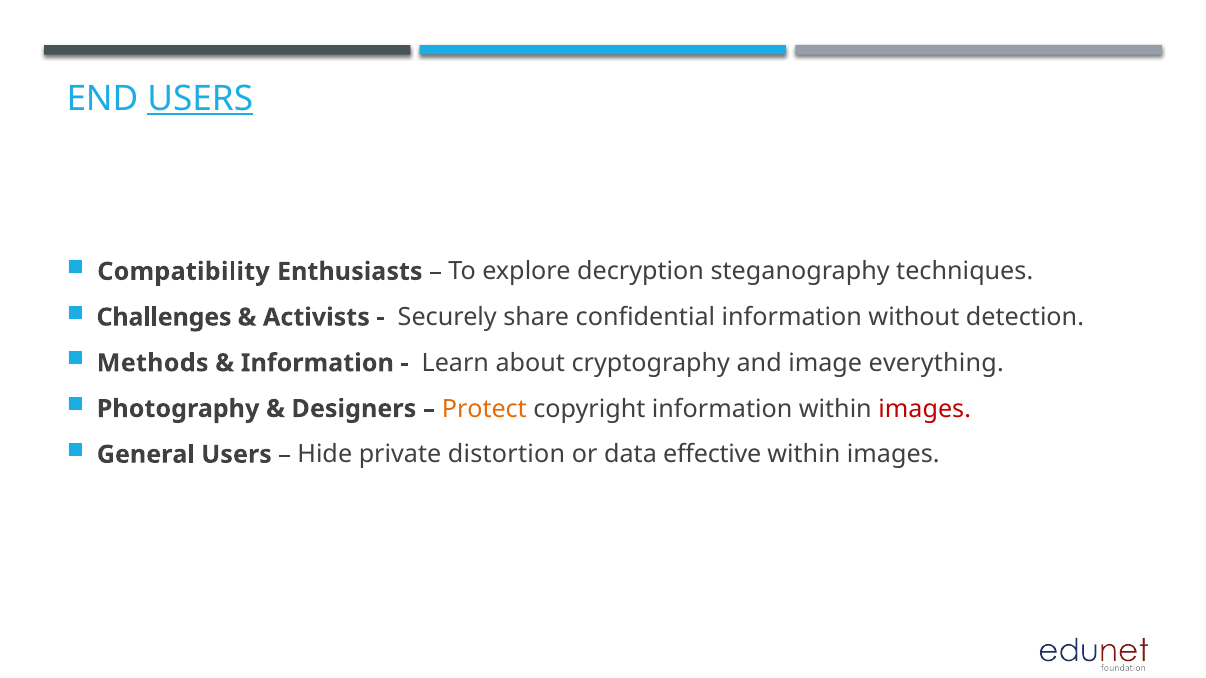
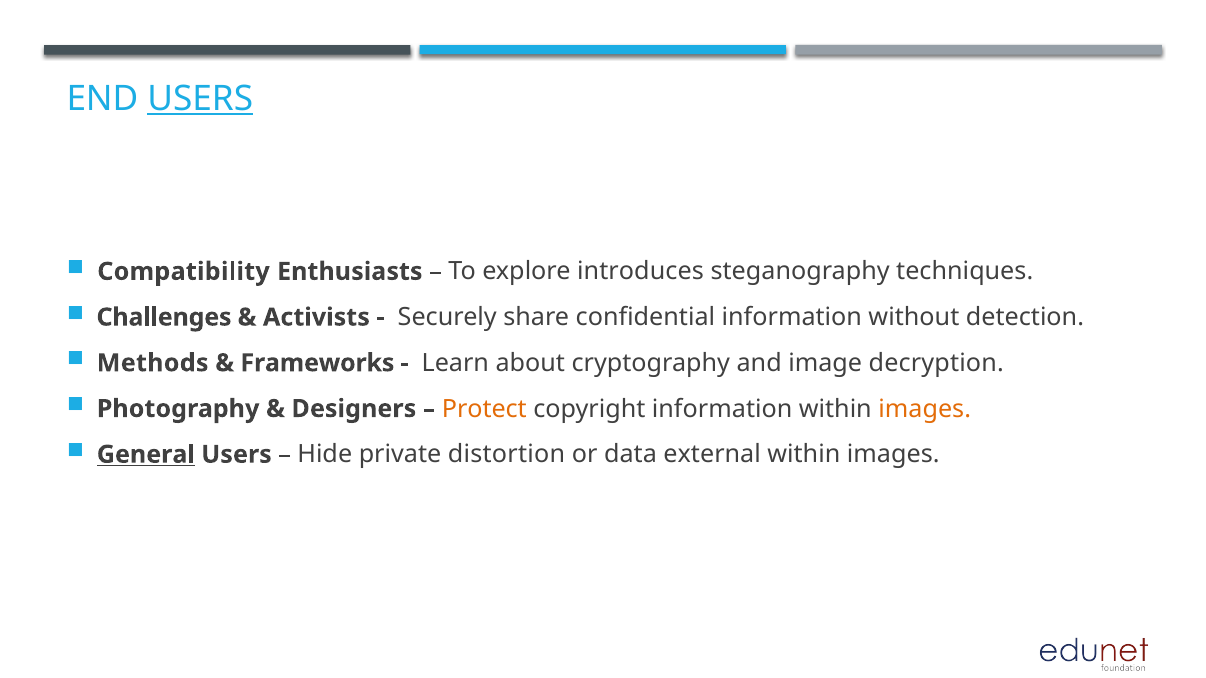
decryption: decryption -> introduces (640, 272)
Information: Information -> Frameworks (317, 363)
everything: everything -> decryption (936, 363)
images colour: red -> orange (925, 409)
General underline: none -> present (146, 455)
effective: effective -> external (712, 455)
